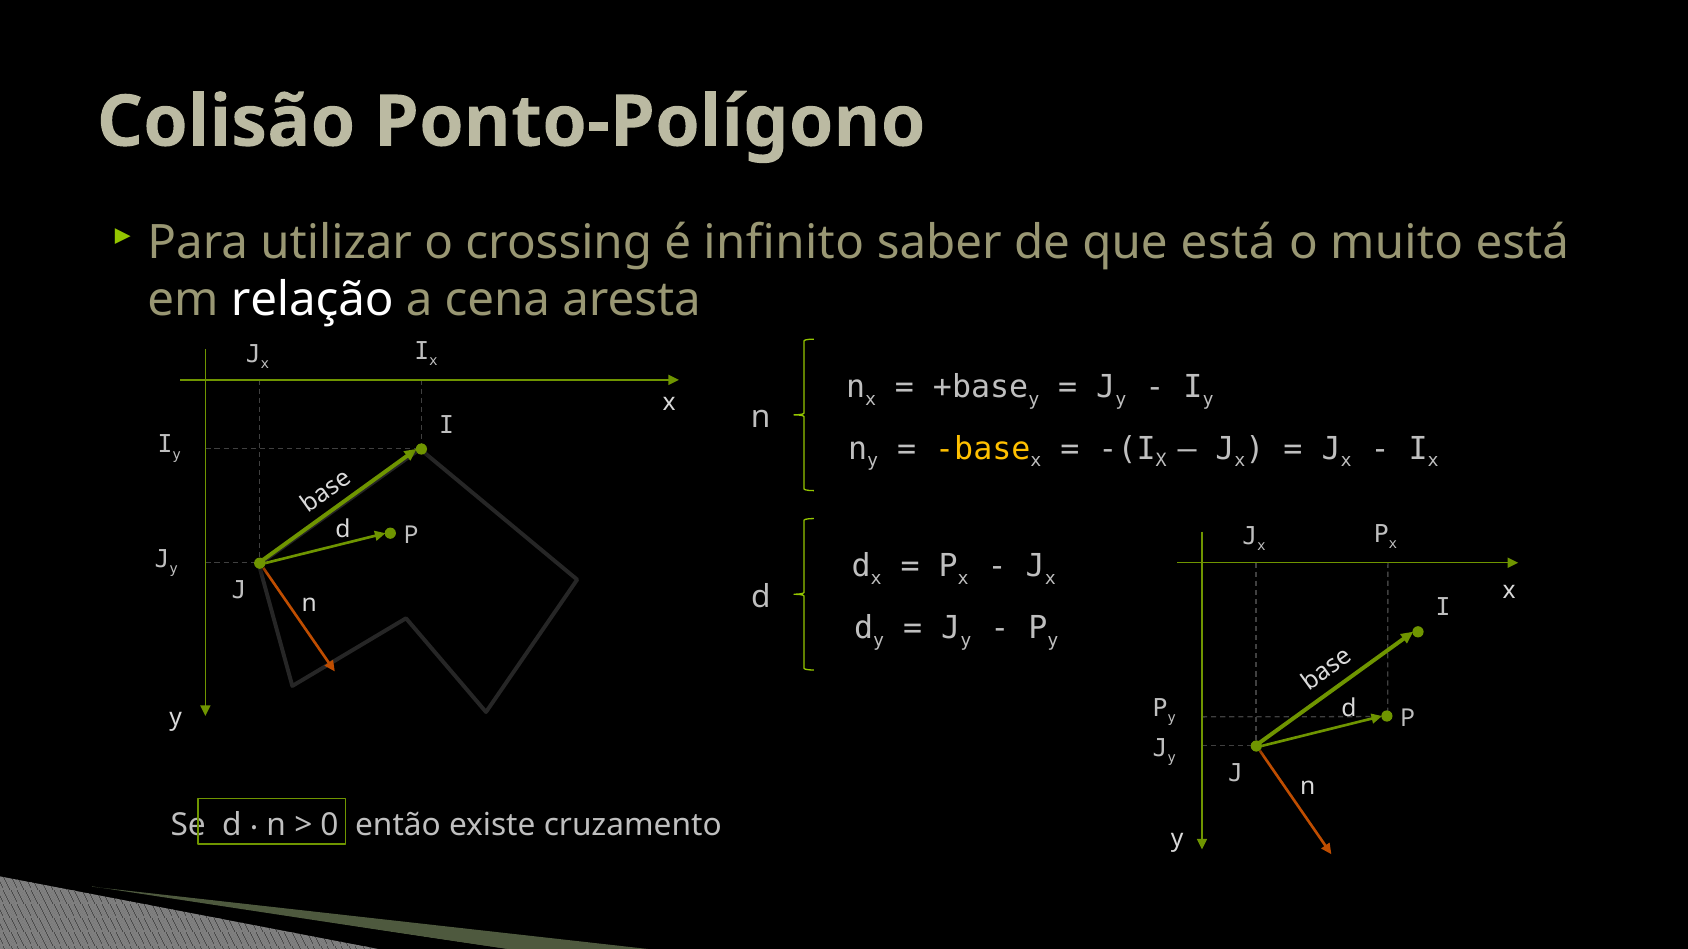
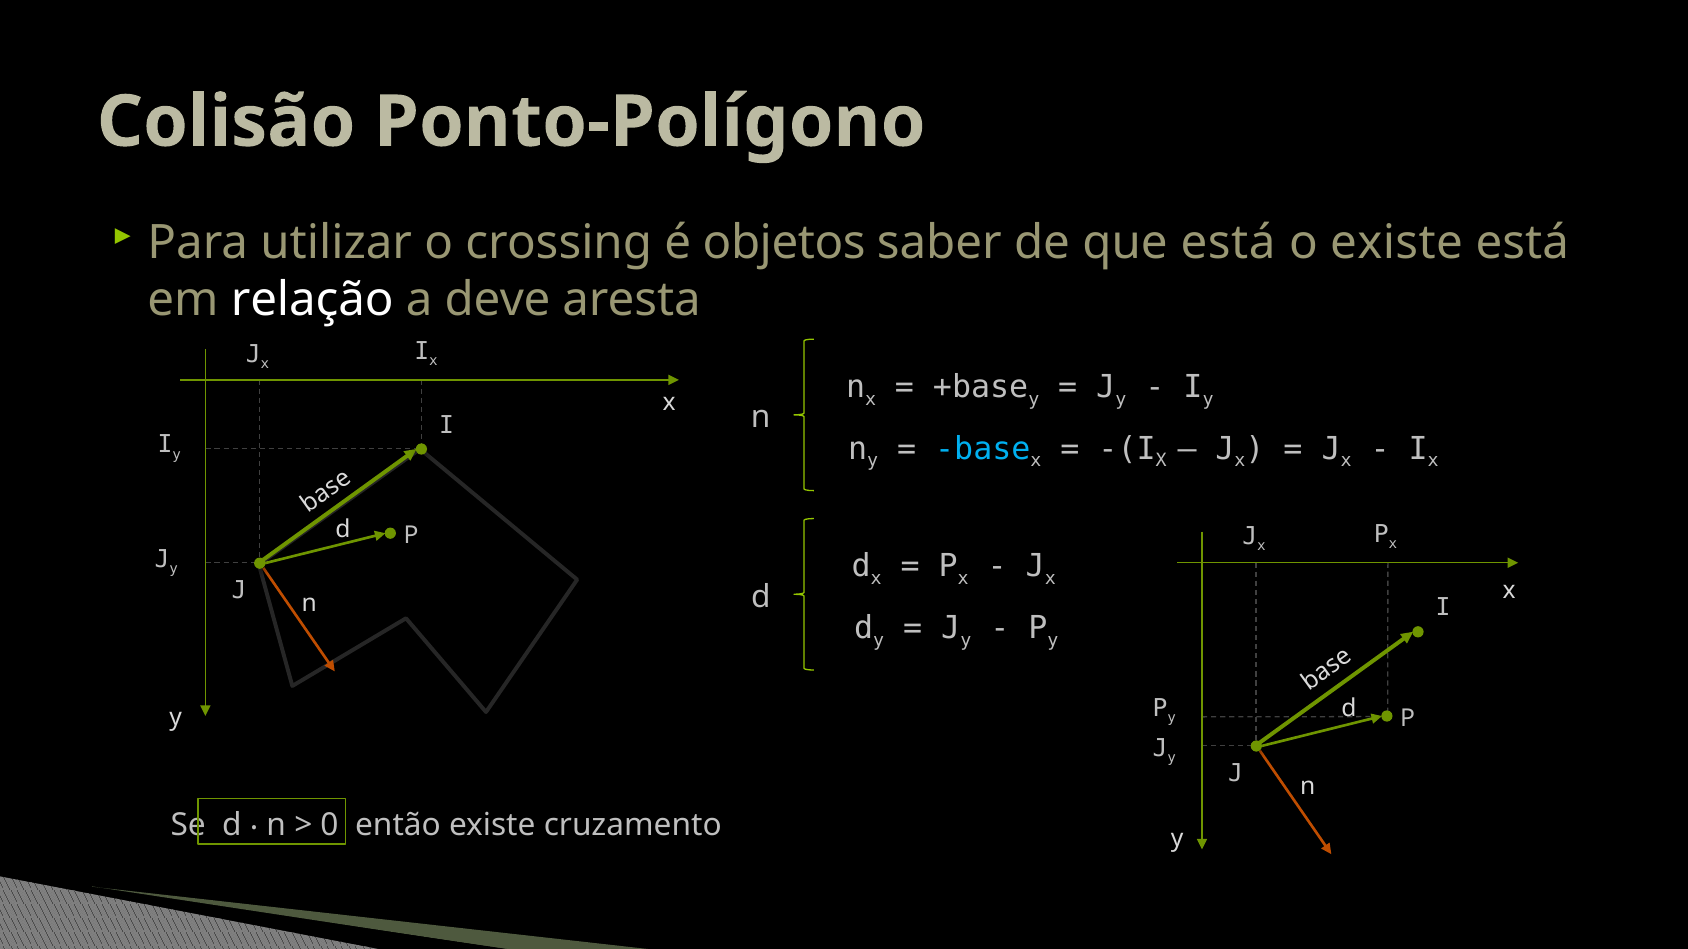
infinito: infinito -> objetos (784, 243)
o muito: muito -> existe (1397, 243)
cena: cena -> deve (498, 300)
base colour: yellow -> light blue (983, 449)
